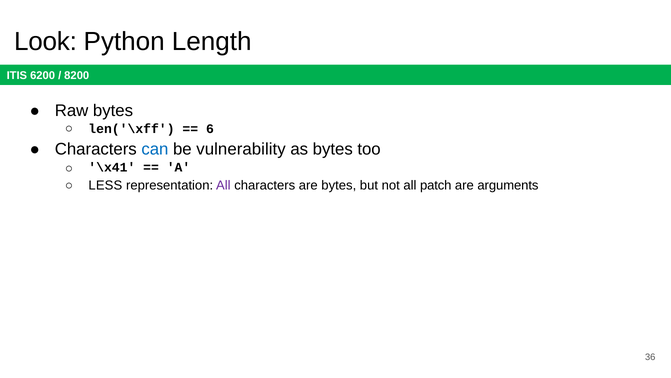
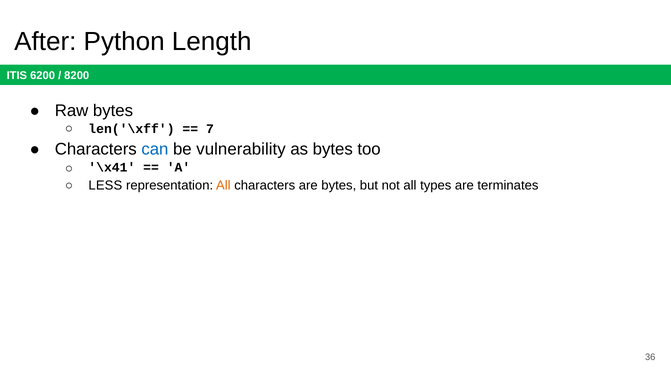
Look: Look -> After (45, 42)
6: 6 -> 7 (210, 129)
All colour: purple -> orange (223, 185)
patch: patch -> types (436, 185)
arguments: arguments -> terminates (508, 185)
